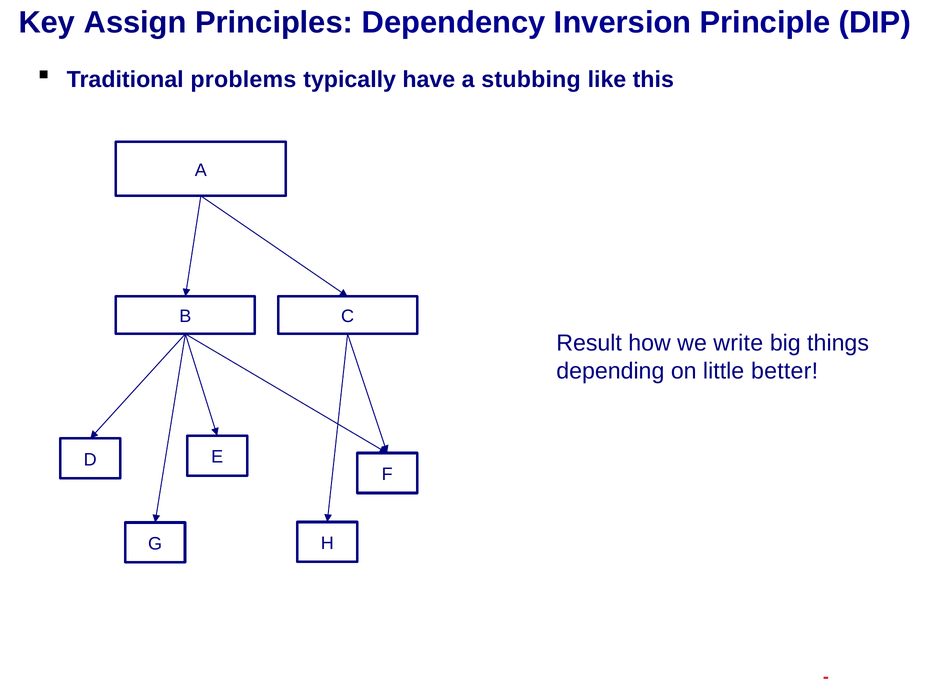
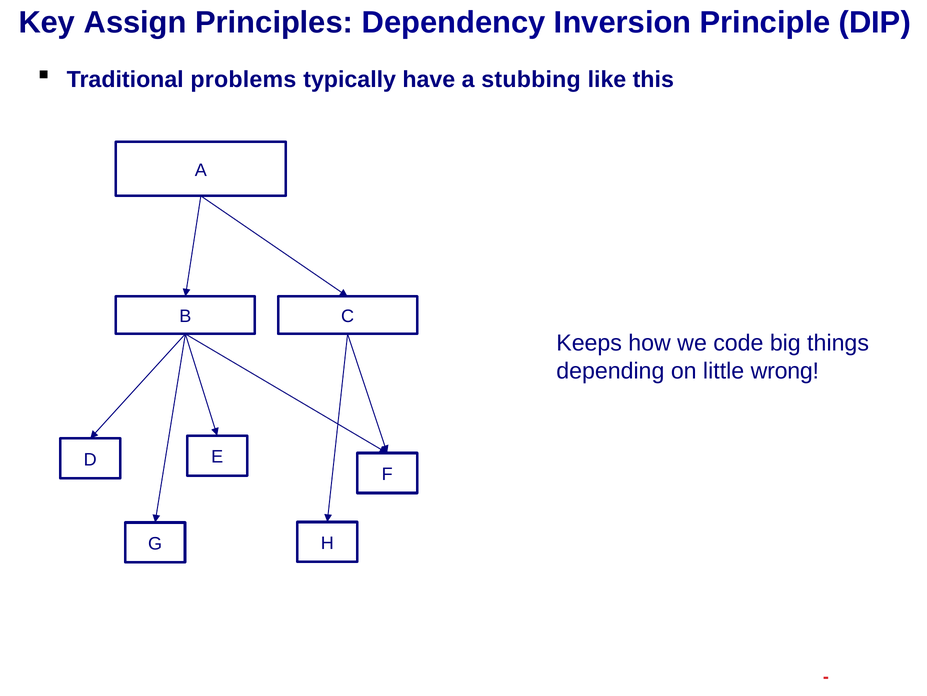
Result: Result -> Keeps (589, 343)
write: write -> code (738, 343)
better: better -> wrong (785, 371)
